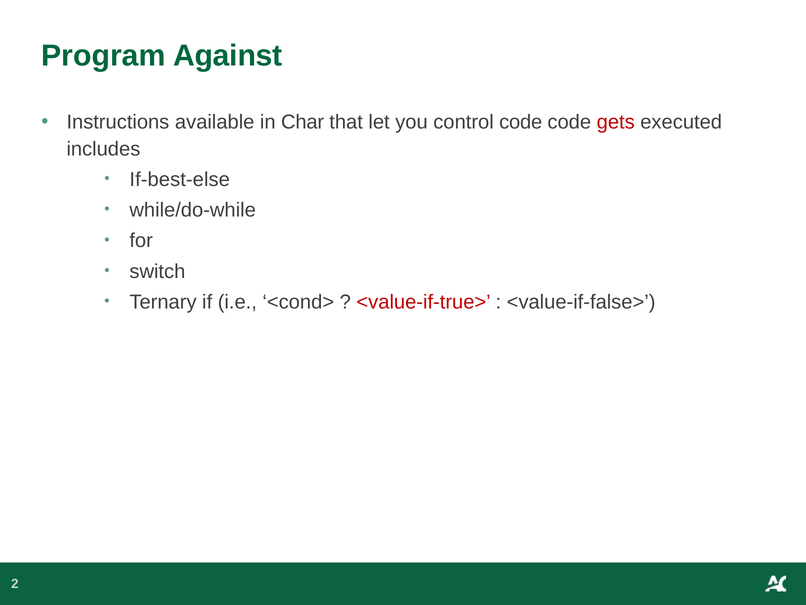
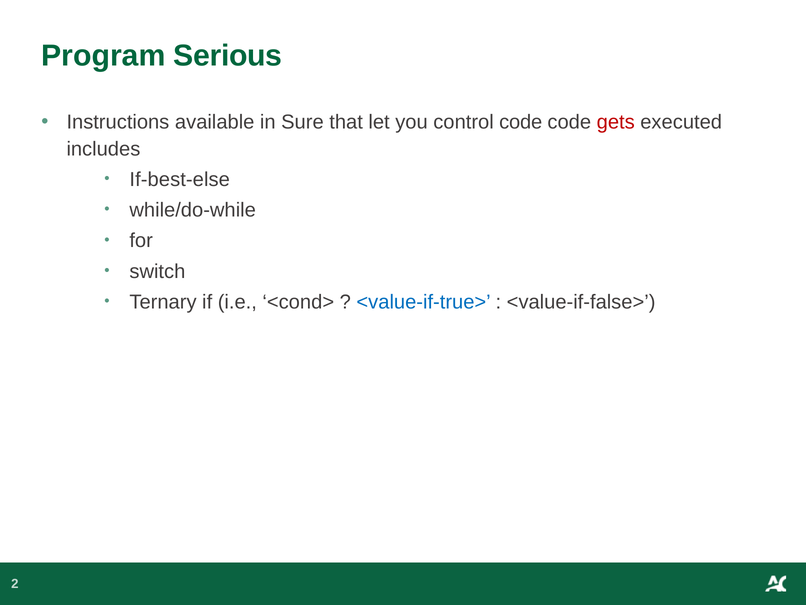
Against: Against -> Serious (228, 56)
Char: Char -> Sure (302, 122)
<value-if-true> colour: red -> blue (424, 302)
